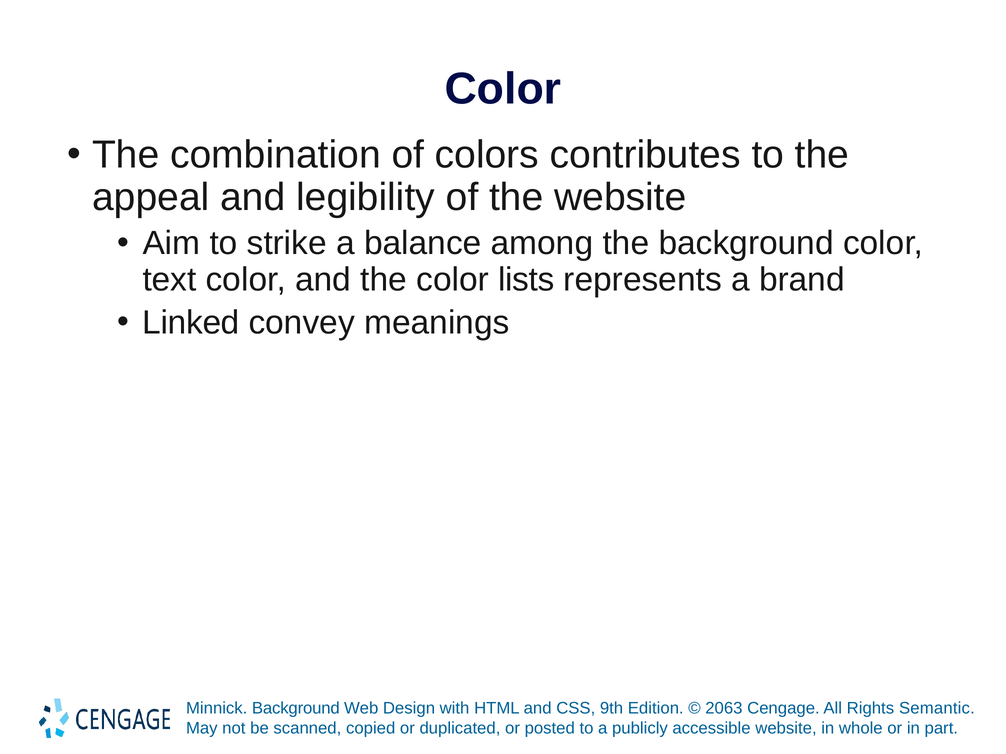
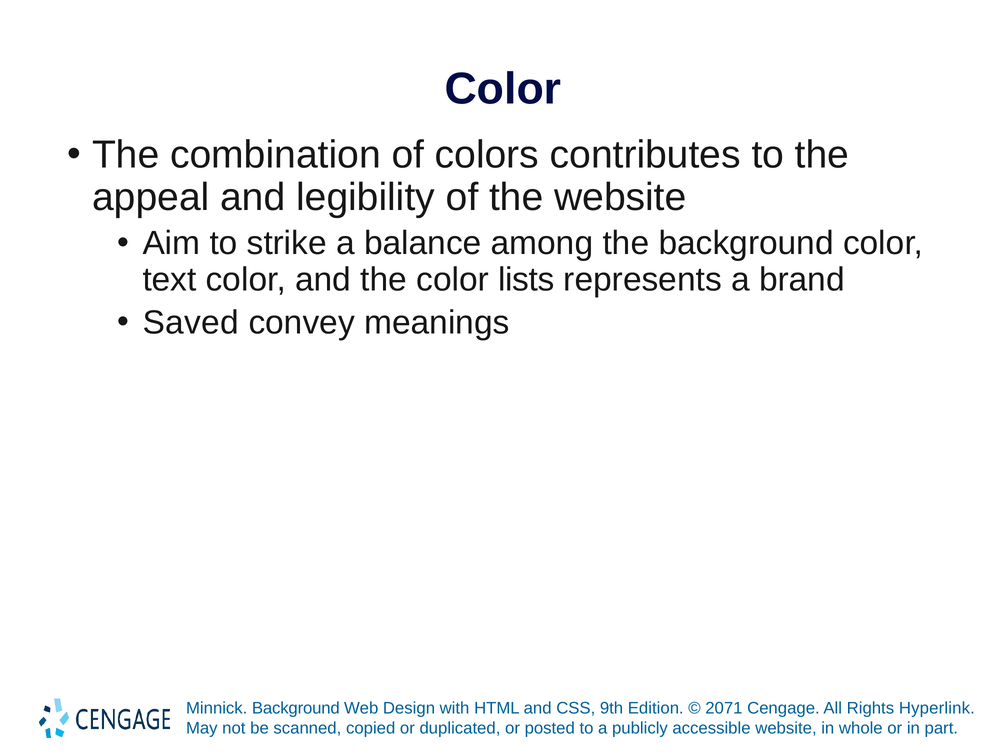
Linked: Linked -> Saved (191, 323)
2063: 2063 -> 2071 (724, 709)
Semantic: Semantic -> Hyperlink (937, 709)
